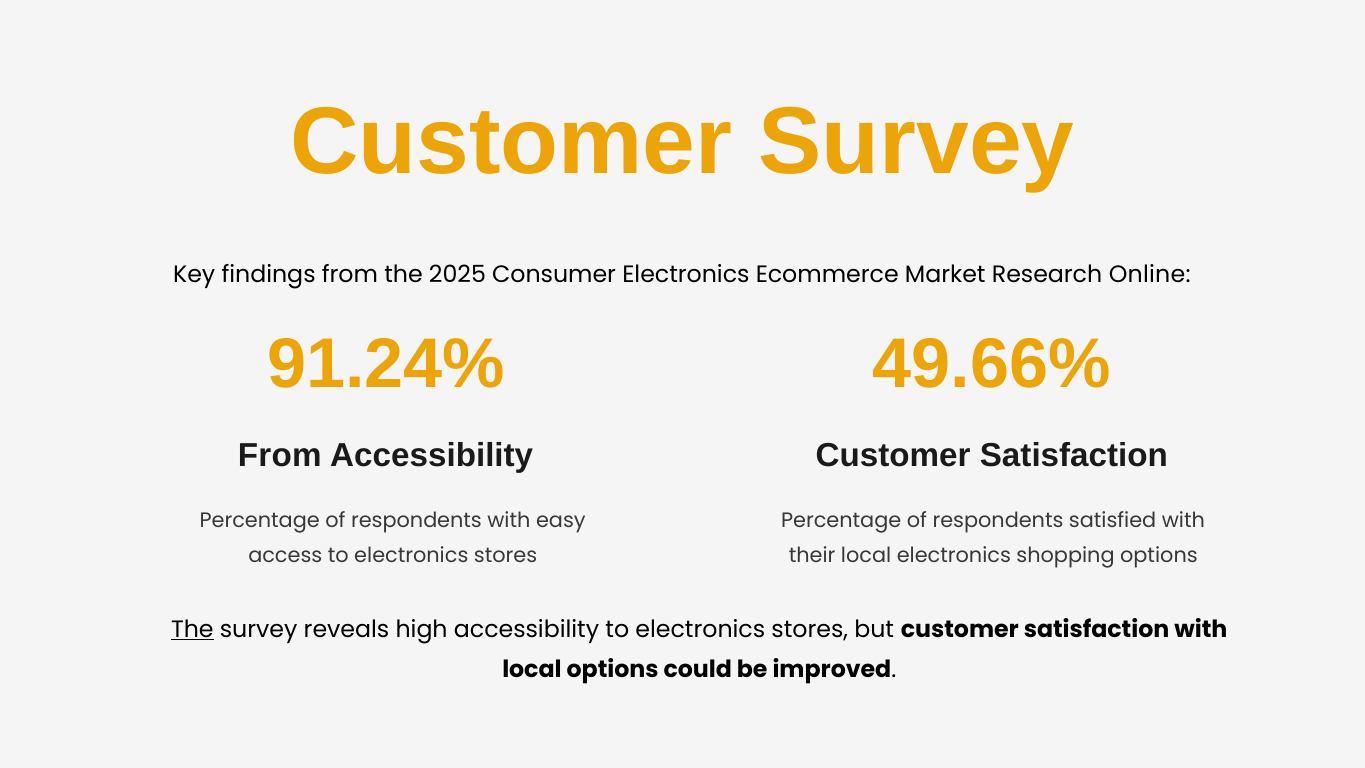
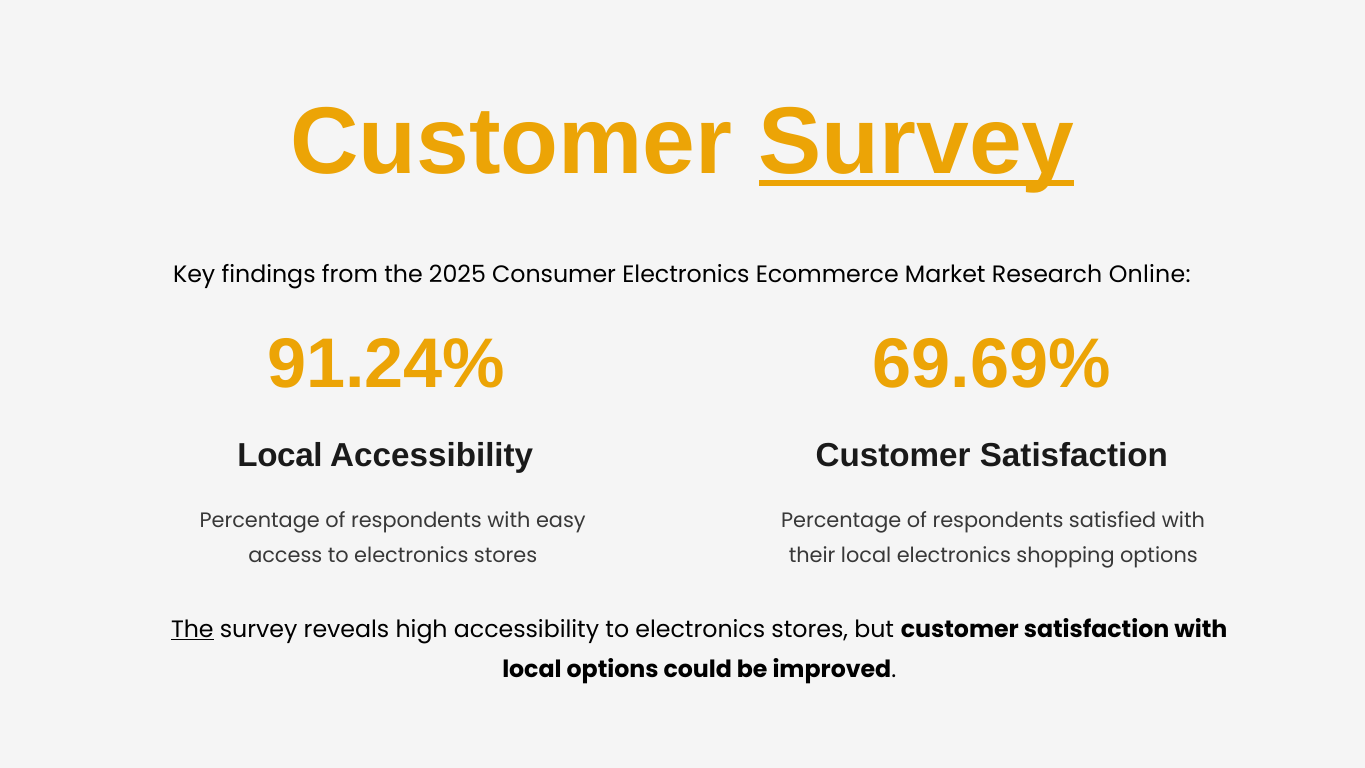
Survey underline: none -> present (916, 142)
49.66%: 49.66% -> 69.69% (992, 364)
From: From -> Local (280, 455)
